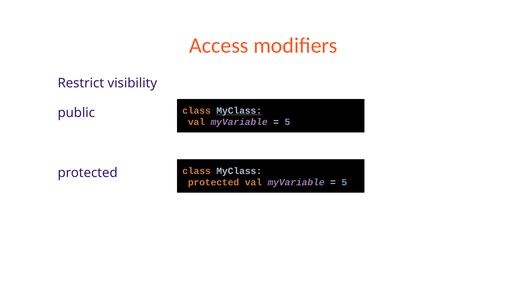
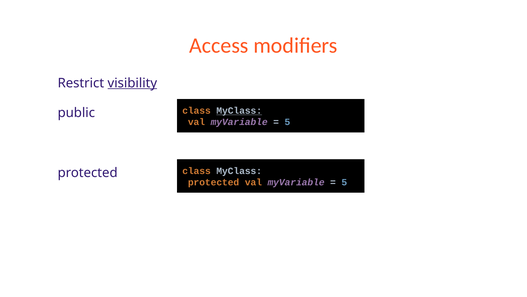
visibility underline: none -> present (132, 83)
